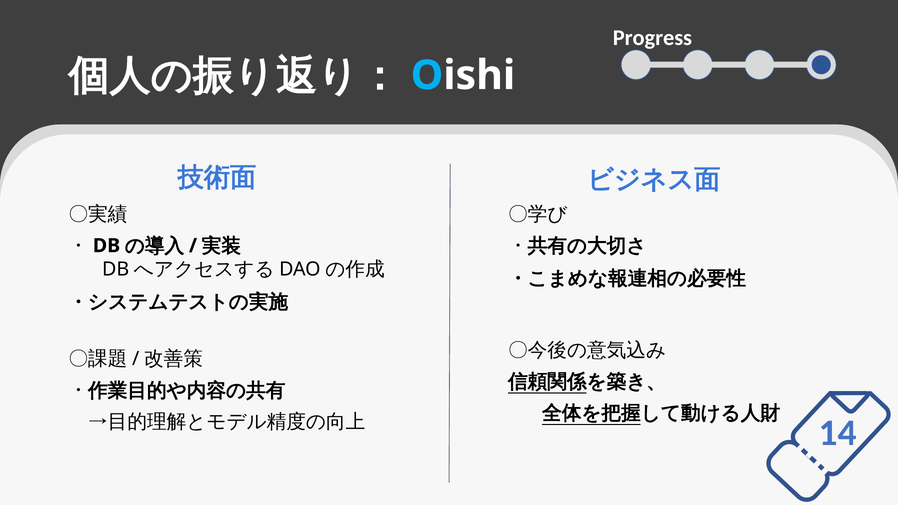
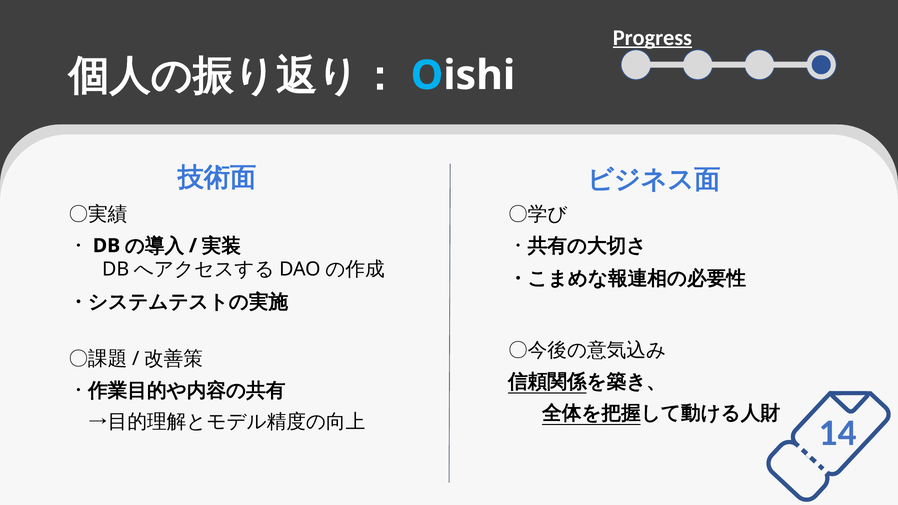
Progress underline: none -> present (652, 38)
